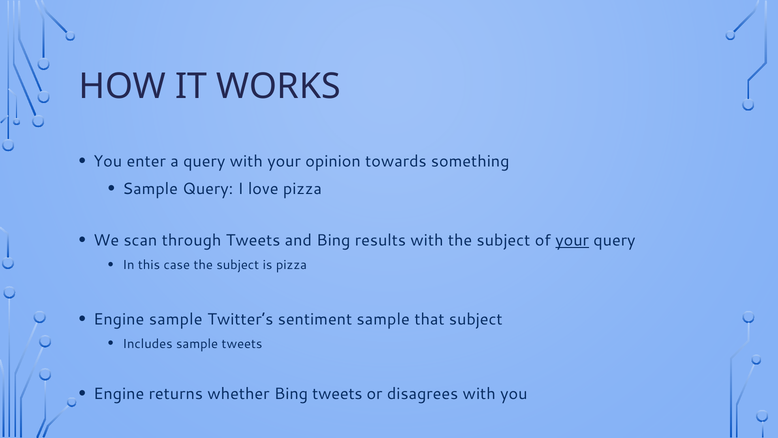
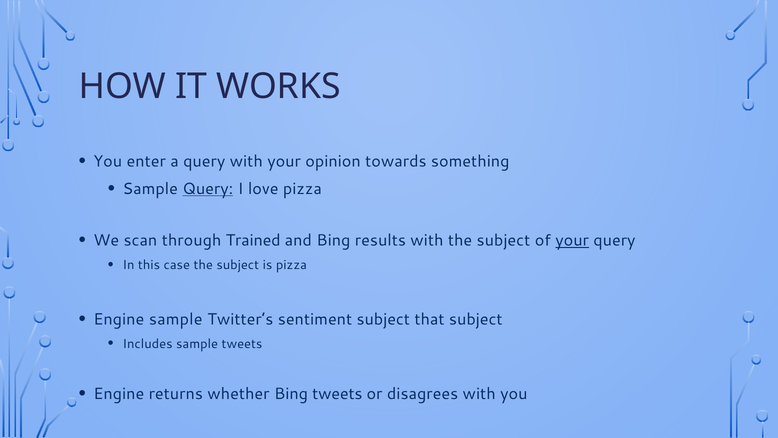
Query underline: none -> present (208, 189)
through Tweets: Tweets -> Trained (253, 240)
sentiment sample: sample -> subject (383, 319)
